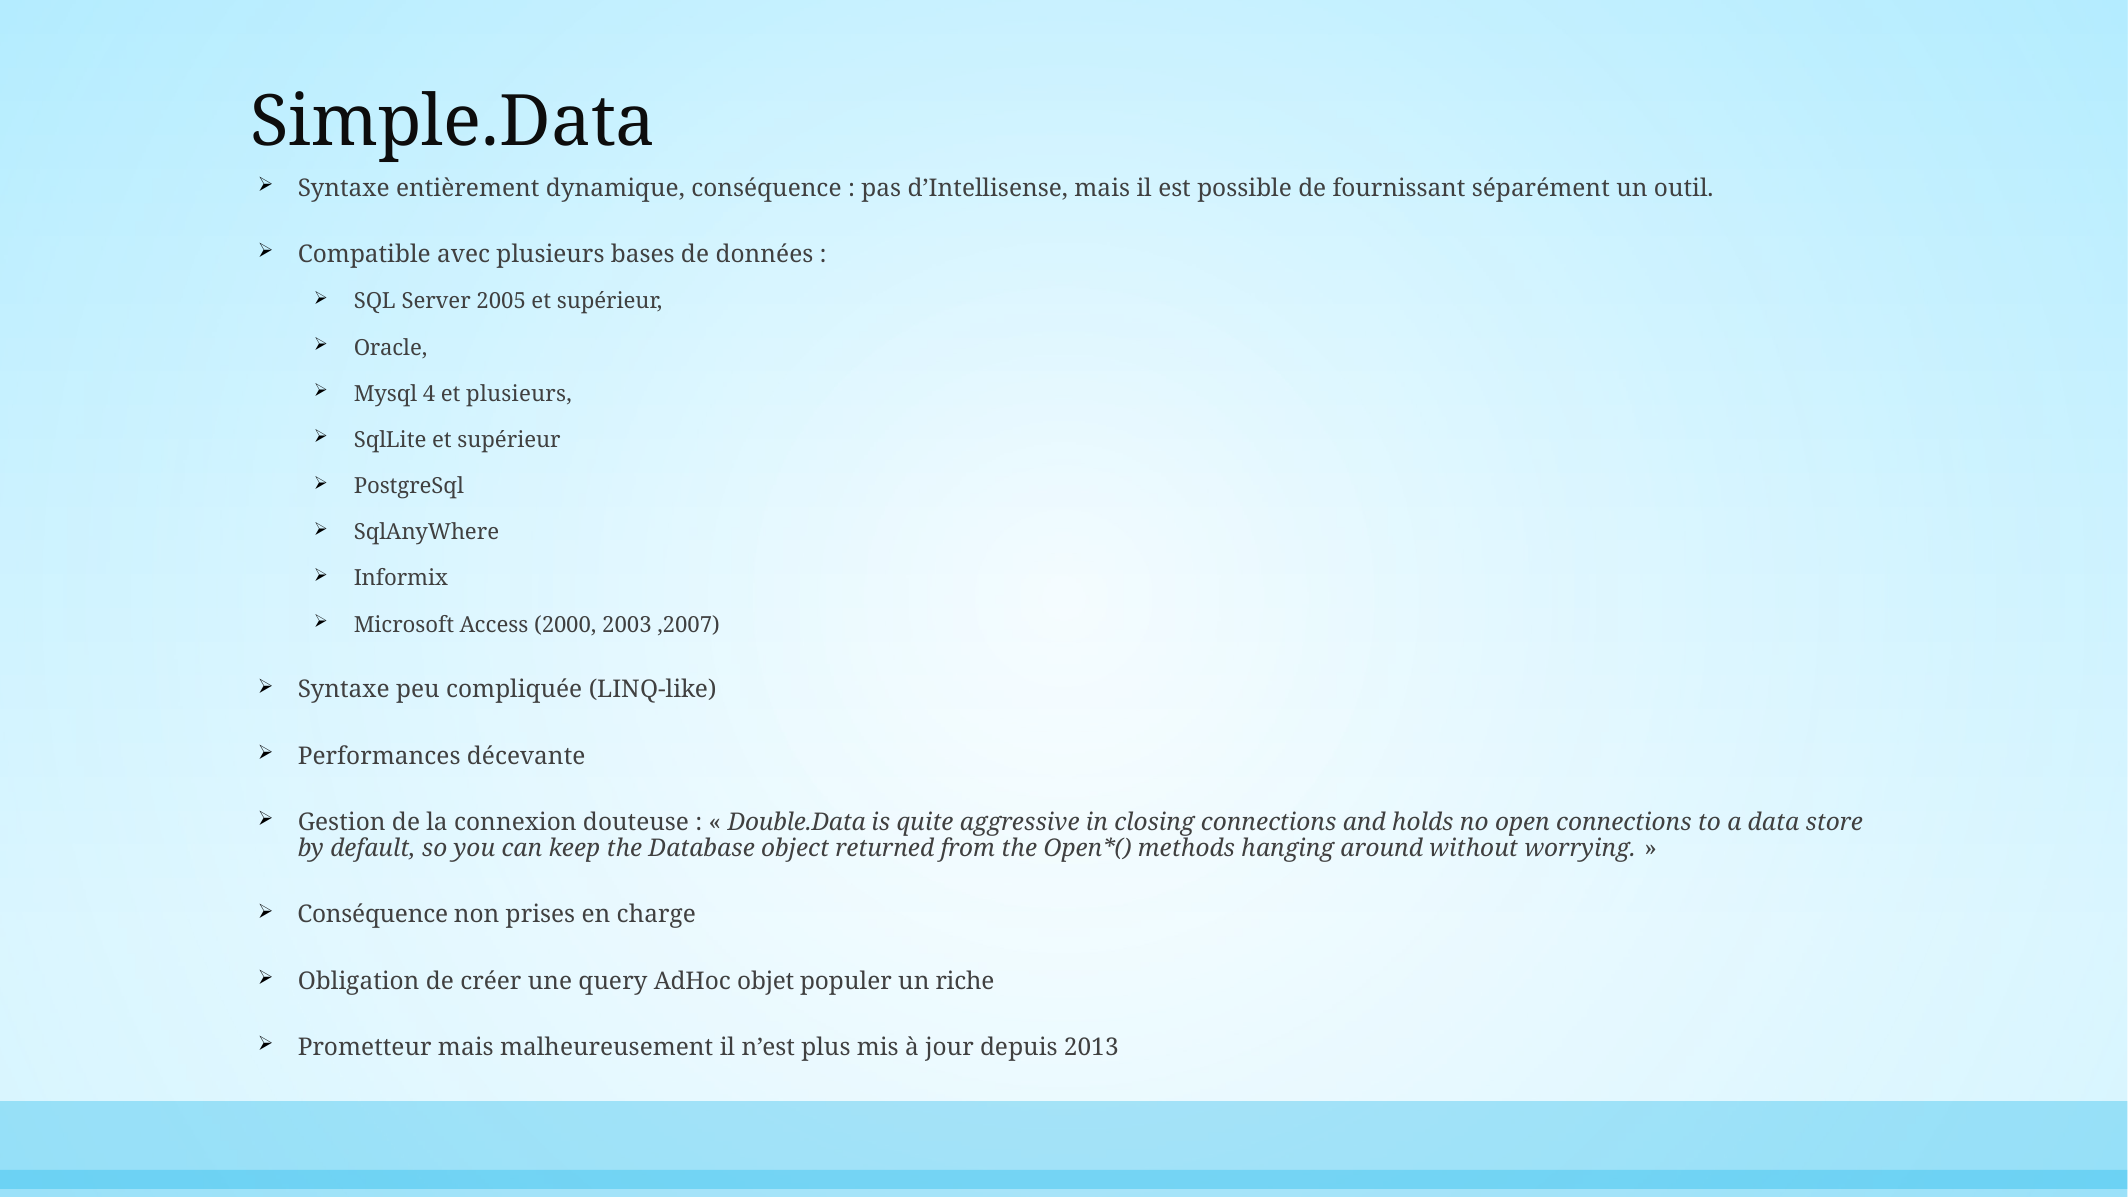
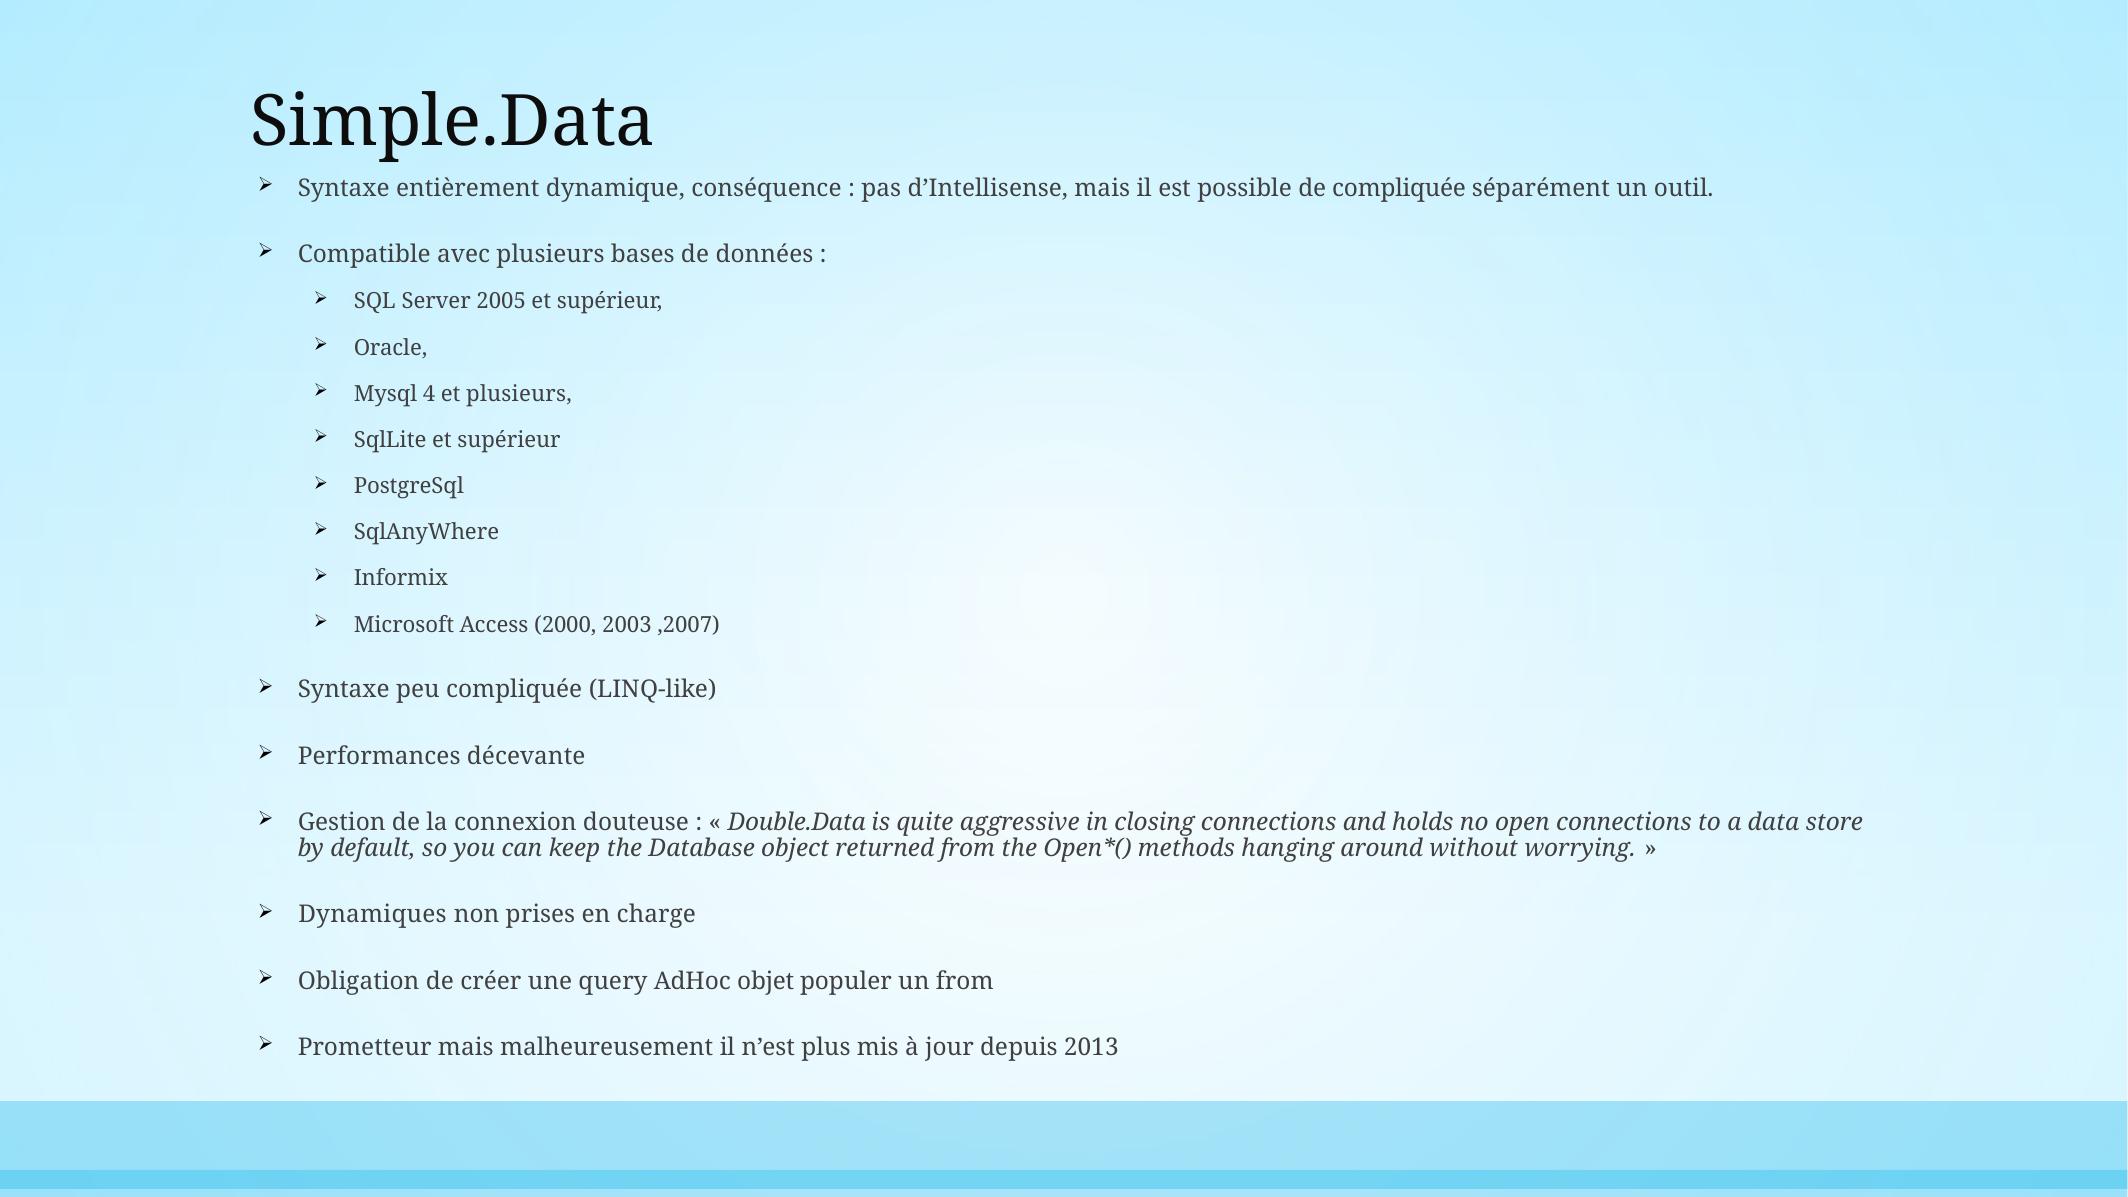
de fournissant: fournissant -> compliquée (1399, 188)
Conséquence: Conséquence -> Dynamiques (373, 915)
un riche: riche -> from (965, 981)
